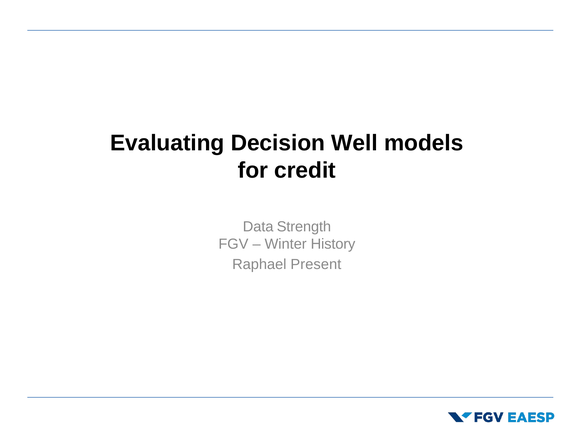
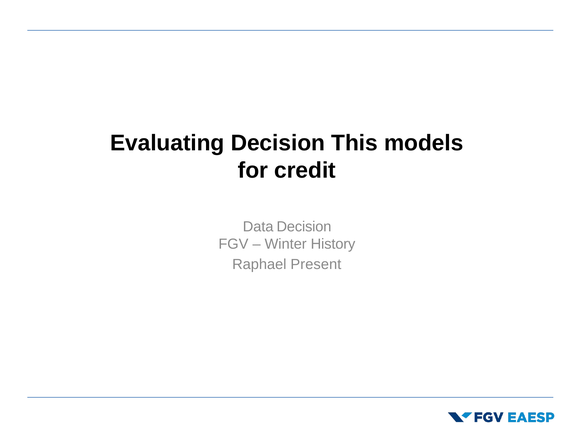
Well: Well -> This (355, 143)
Data Strength: Strength -> Decision (304, 227)
